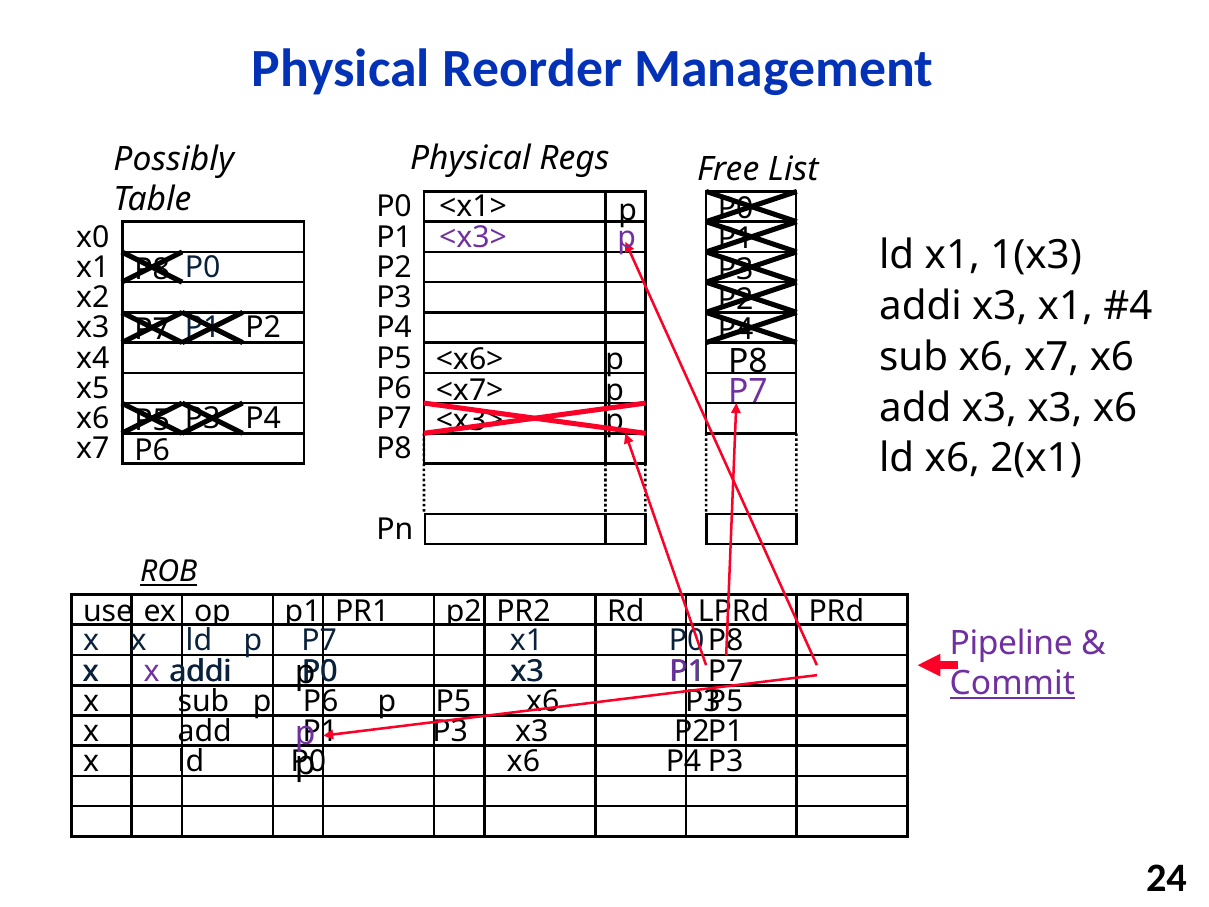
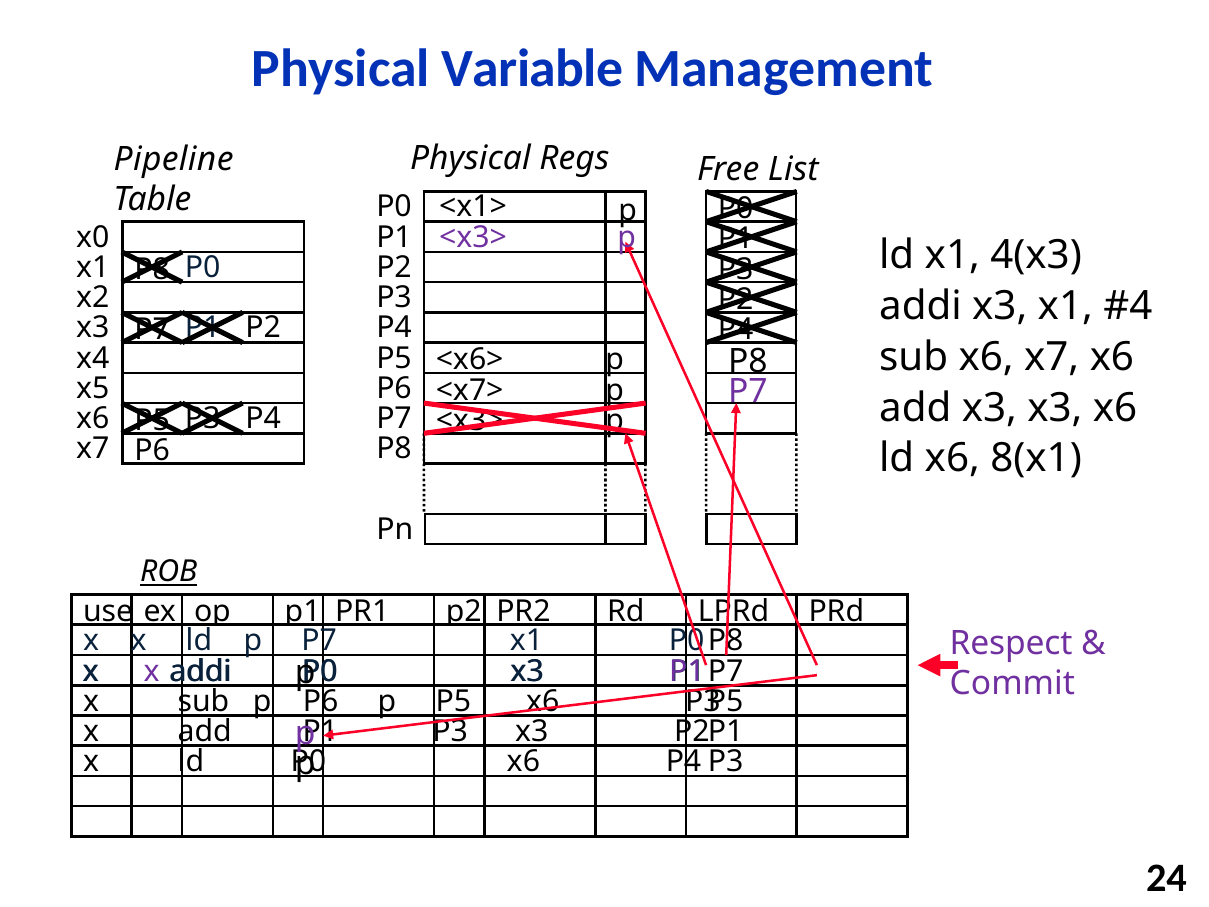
Reorder: Reorder -> Variable (533, 68)
Possibly: Possibly -> Pipeline (174, 159)
1(x3: 1(x3 -> 4(x3 (1036, 255)
2(x1: 2(x1 -> 8(x1 (1036, 458)
Pipeline: Pipeline -> Respect (1011, 643)
Commit underline: present -> none (1012, 683)
